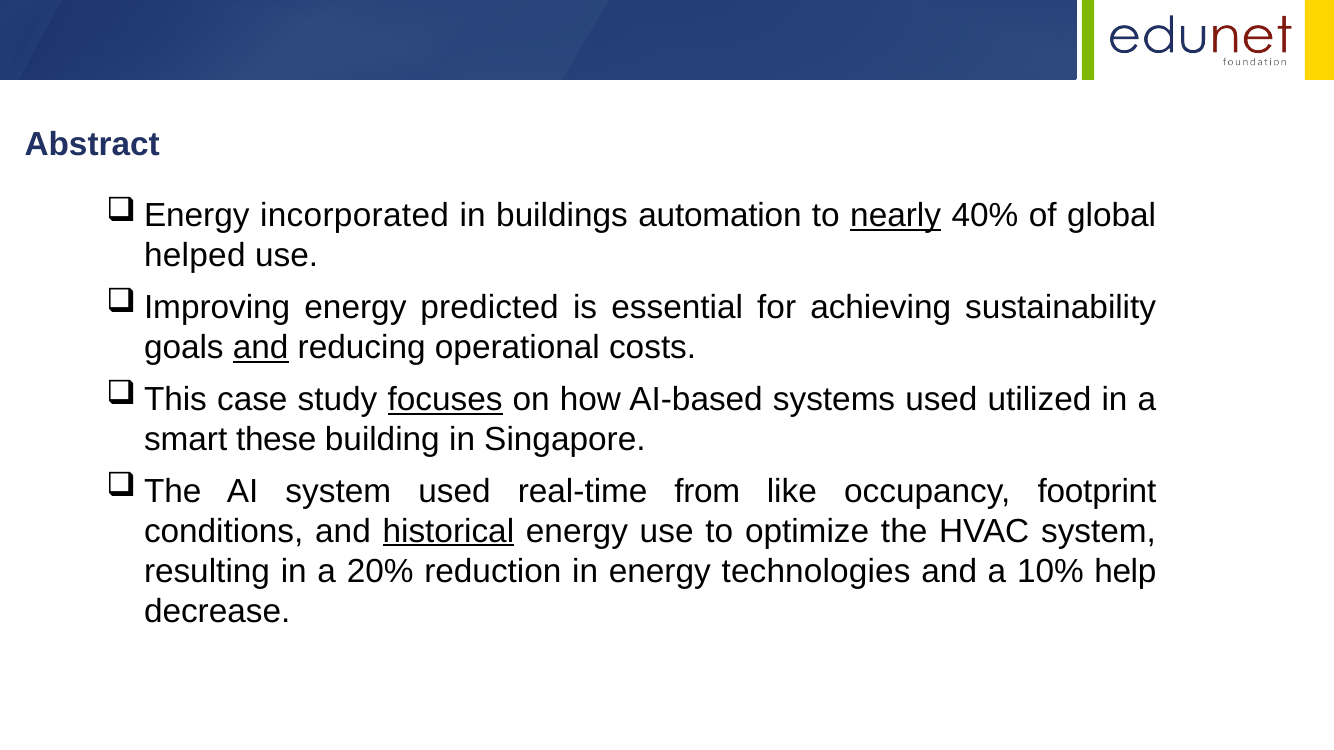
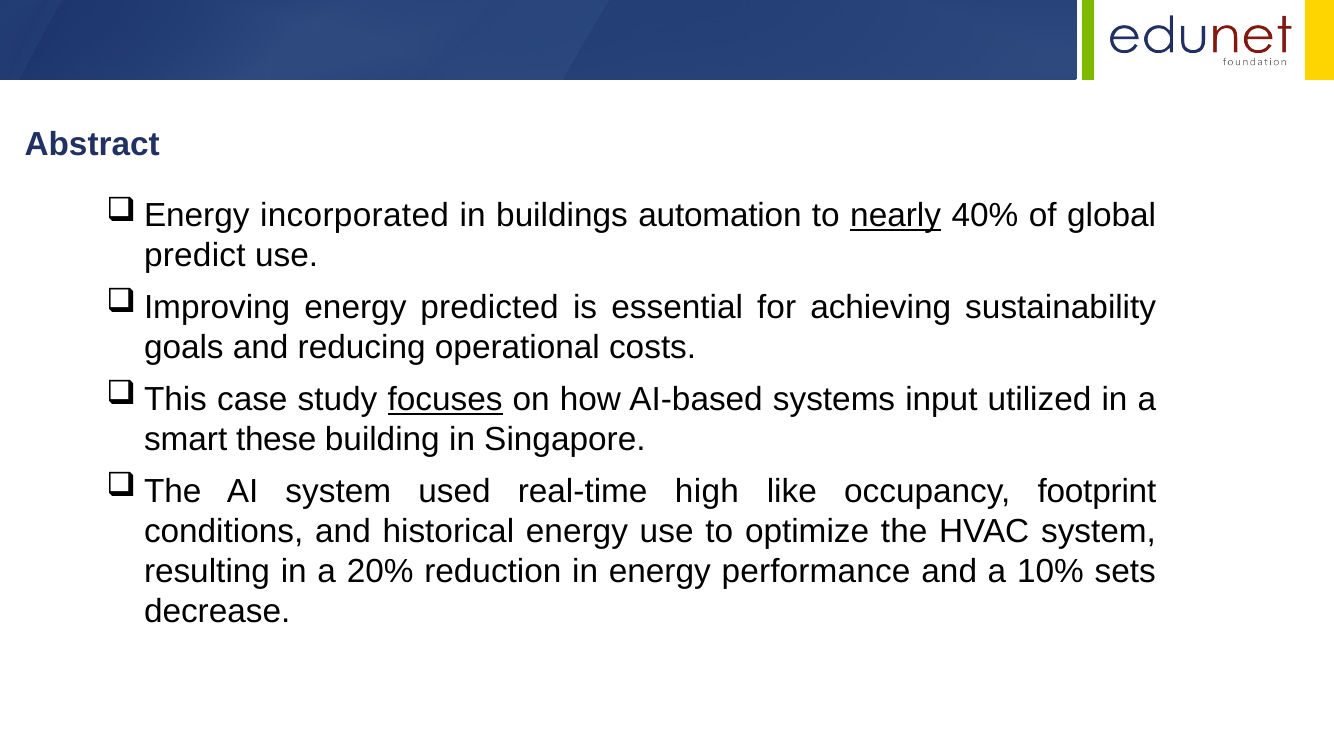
helped: helped -> predict (195, 256)
and underline: present -> none (261, 348)
systems used: used -> input (941, 399)
from: from -> high (707, 491)
historical underline: present -> none (448, 531)
technologies: technologies -> performance (816, 571)
help: help -> sets (1125, 571)
